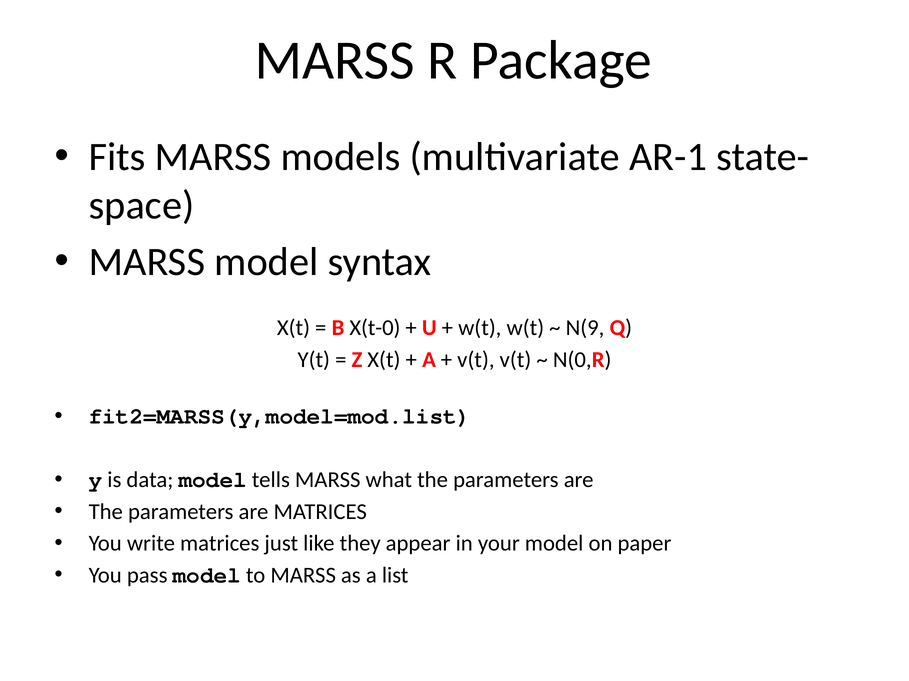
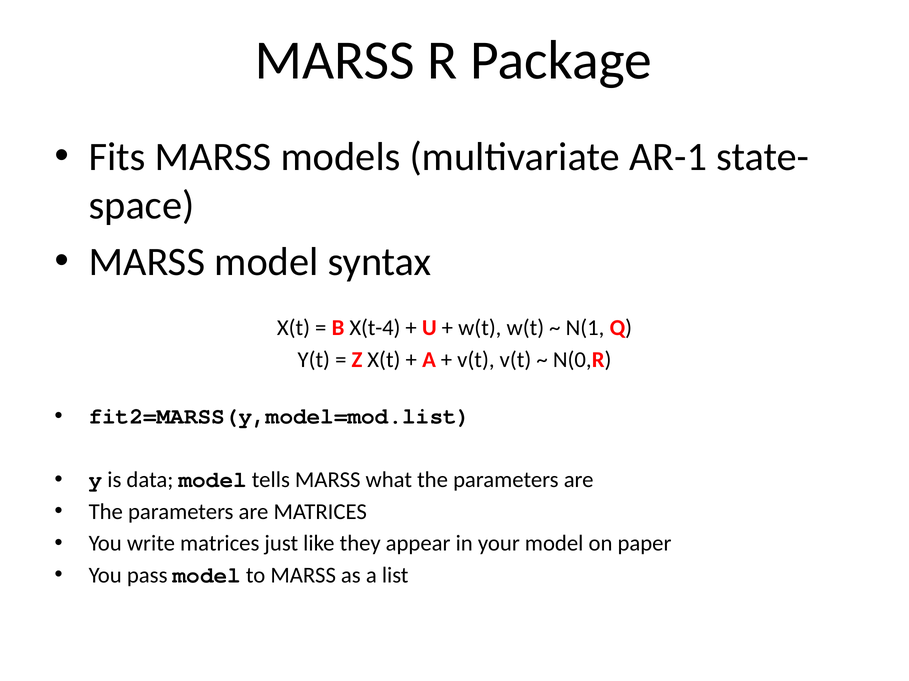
X(t-0: X(t-0 -> X(t-4 (375, 328)
N(9: N(9 -> N(1 (585, 328)
